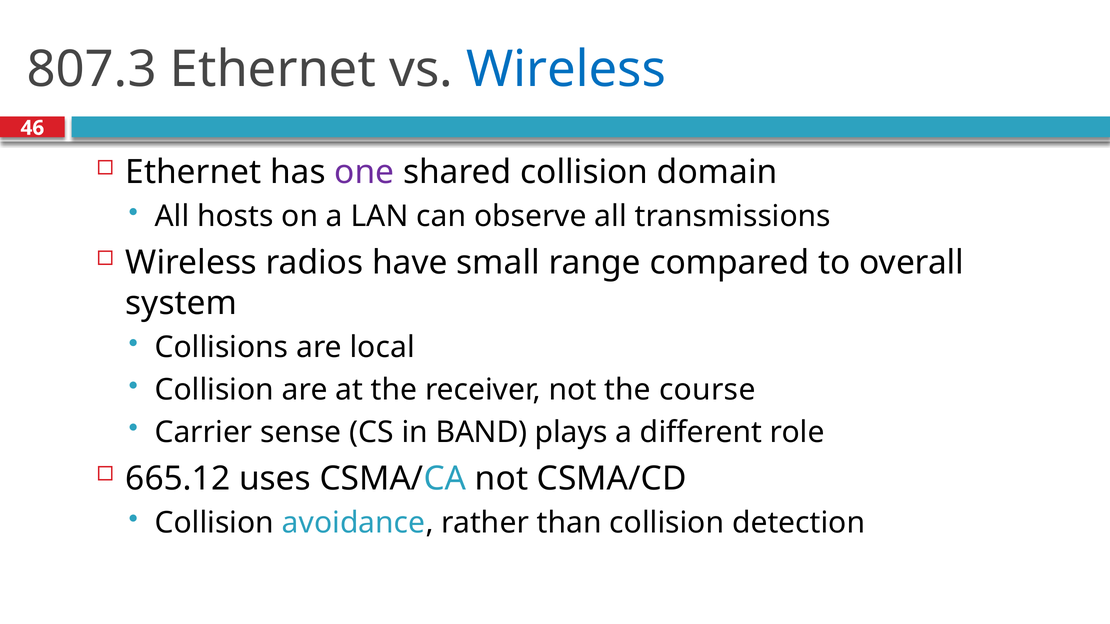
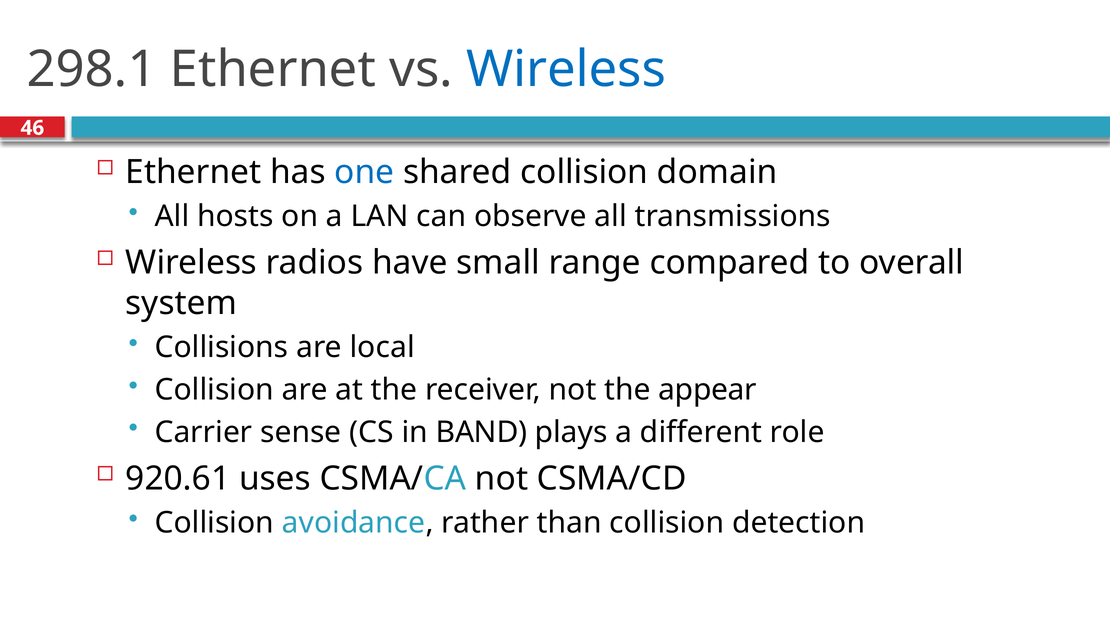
807.3: 807.3 -> 298.1 (92, 69)
one colour: purple -> blue (364, 172)
course: course -> appear (708, 390)
665.12: 665.12 -> 920.61 (178, 479)
